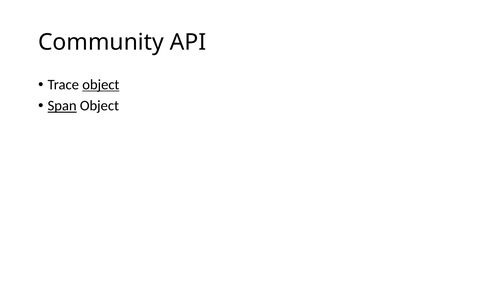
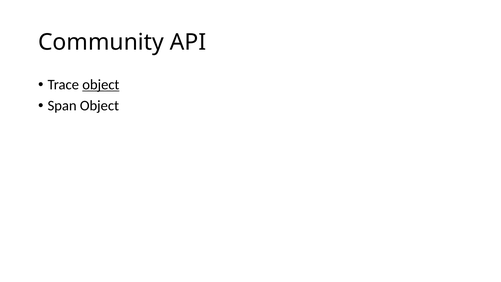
Span underline: present -> none (62, 106)
